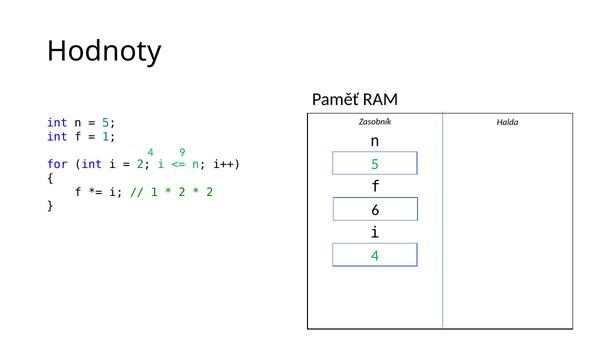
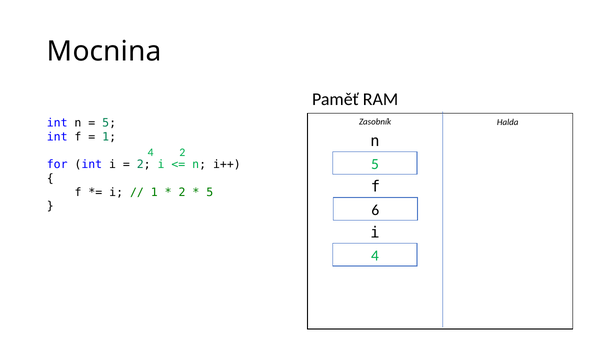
Hodnoty: Hodnoty -> Mocnina (104, 52)
4 9: 9 -> 2 (182, 152)
2: 2 -> 5 (210, 192)
